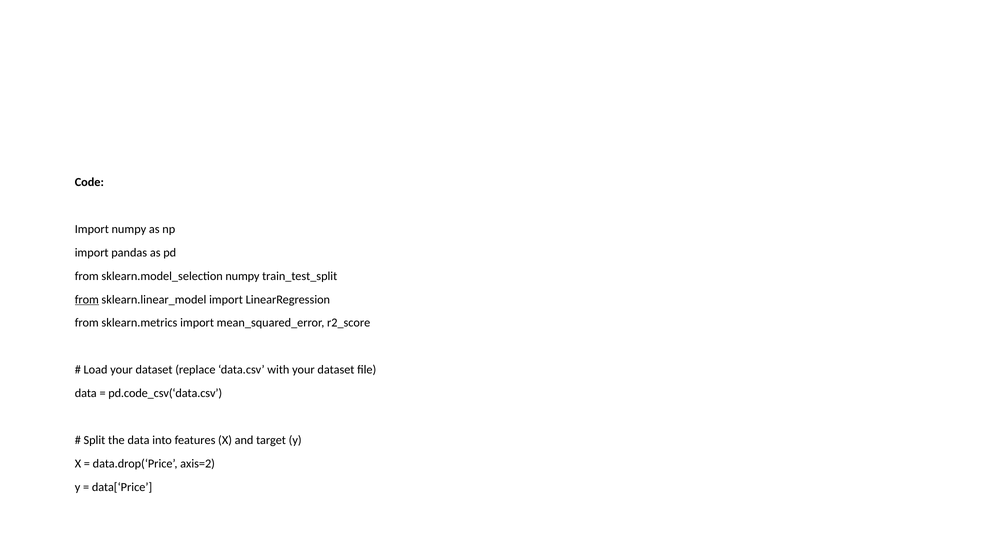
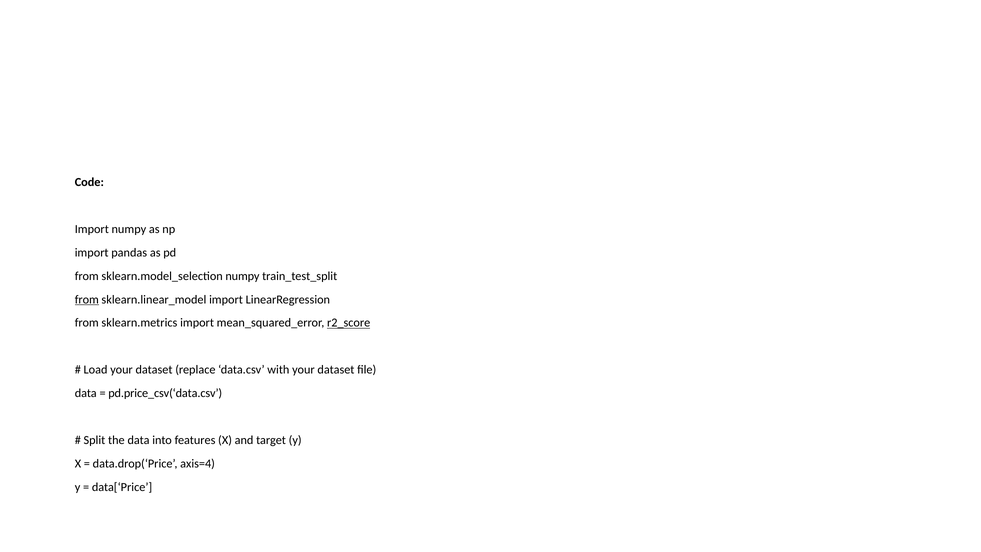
r2_score underline: none -> present (349, 323)
pd.code_csv(‘data.csv: pd.code_csv(‘data.csv -> pd.price_csv(‘data.csv (165, 393)
axis=2: axis=2 -> axis=4 (198, 464)
